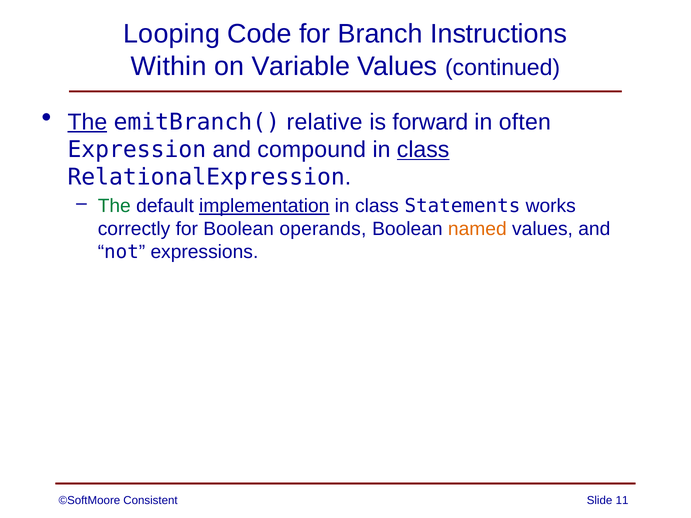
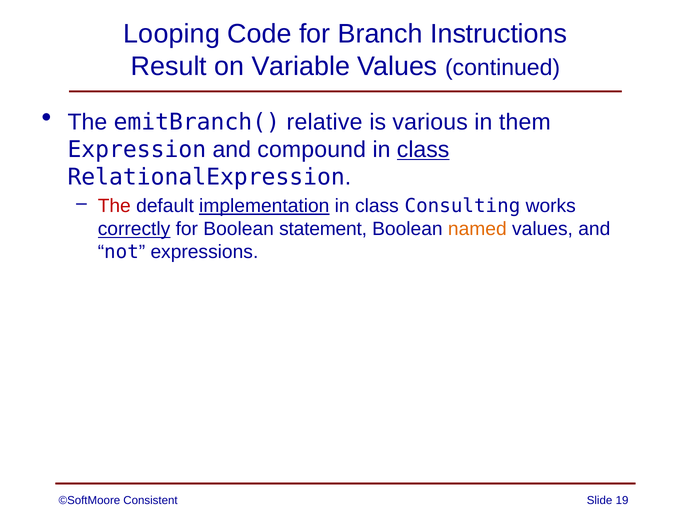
Within: Within -> Result (169, 66)
The underline: present -> none (87, 122)
forward: forward -> various (430, 122)
often: often -> them (525, 122)
The colour: green -> red (114, 206)
Statements: Statements -> Consulting (462, 206)
correctly underline: none -> present (134, 229)
operands: operands -> statement (323, 229)
11: 11 -> 19 (622, 501)
